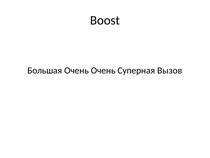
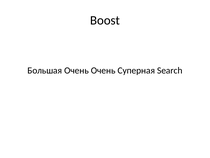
Вызов: Вызов -> Search (170, 70)
